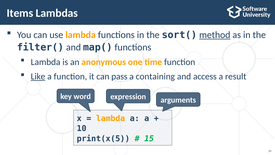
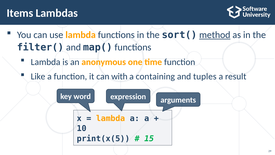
Like underline: present -> none (38, 76)
pass: pass -> with (119, 76)
access: access -> tuples (205, 76)
